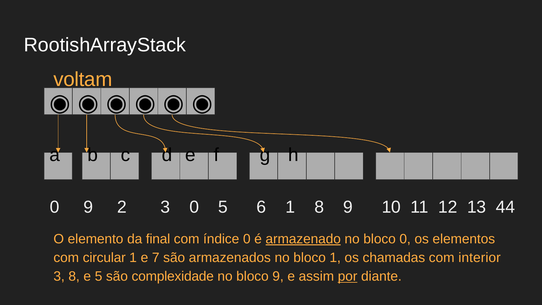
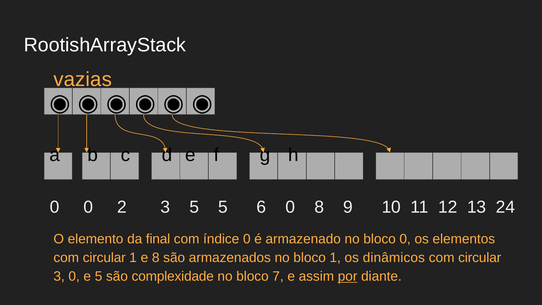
voltam: voltam -> vazias (83, 79)
0 9: 9 -> 0 (88, 207)
3 0: 0 -> 5 (194, 207)
6 1: 1 -> 0 (290, 207)
44: 44 -> 24 (506, 207)
armazenado underline: present -> none (303, 239)
e 7: 7 -> 8 (156, 258)
chamadas: chamadas -> dinâmicos (394, 258)
interior: interior -> circular (480, 258)
3 8: 8 -> 0 (74, 276)
bloco 9: 9 -> 7 (278, 276)
